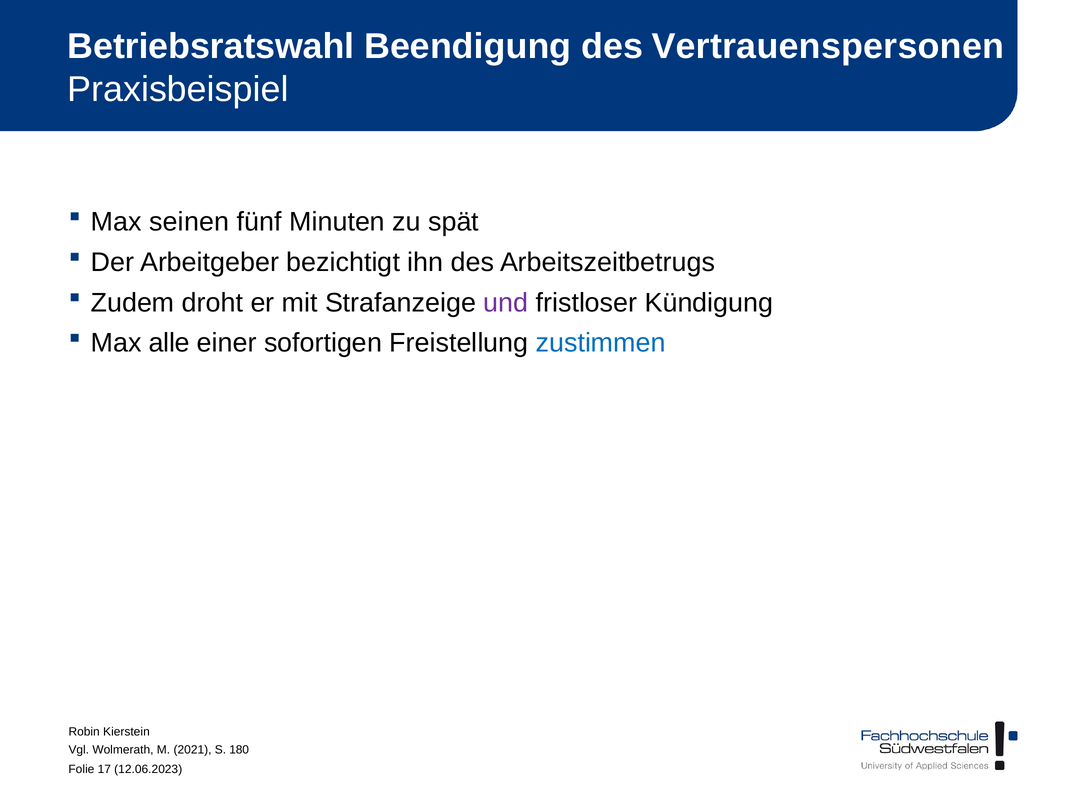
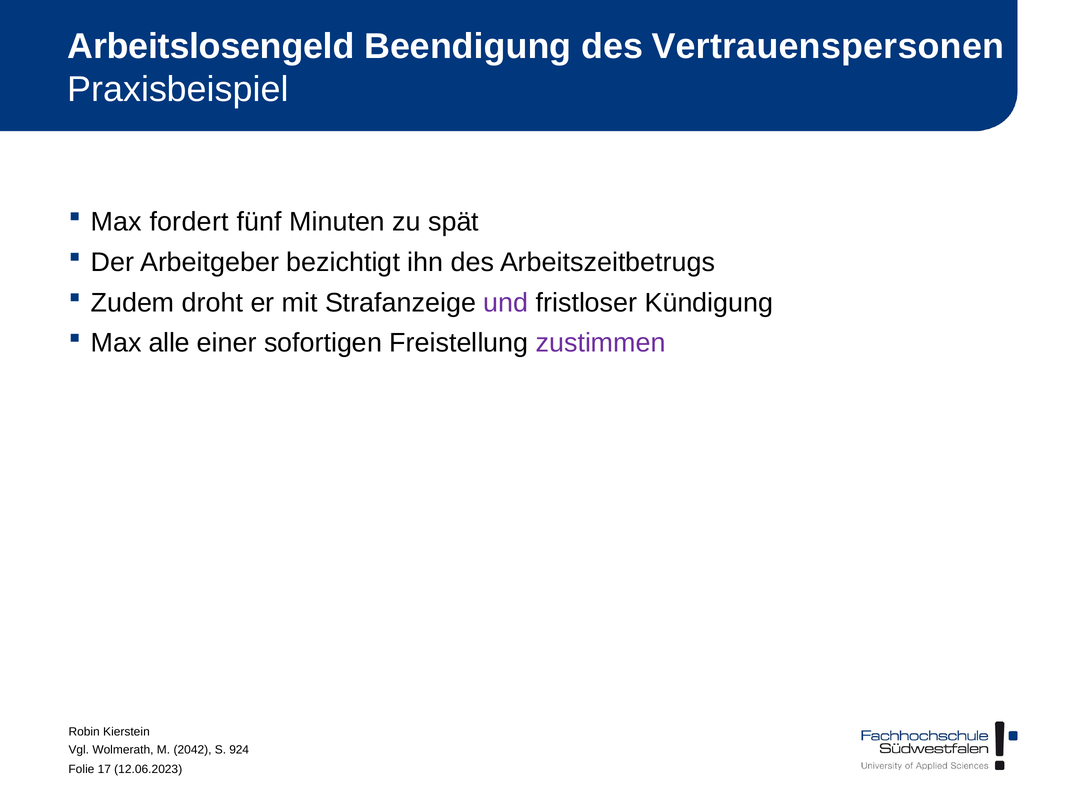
Betriebsratswahl: Betriebsratswahl -> Arbeitslosengeld (211, 46)
seinen: seinen -> fordert (189, 222)
zustimmen colour: blue -> purple (601, 343)
2021: 2021 -> 2042 (193, 750)
180: 180 -> 924 (239, 750)
